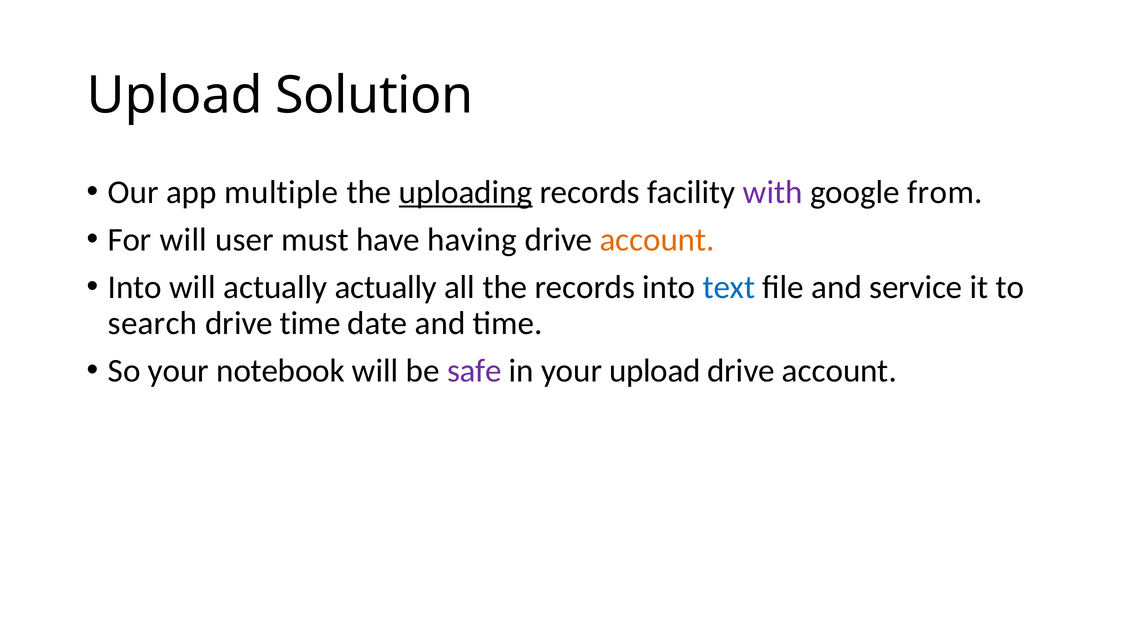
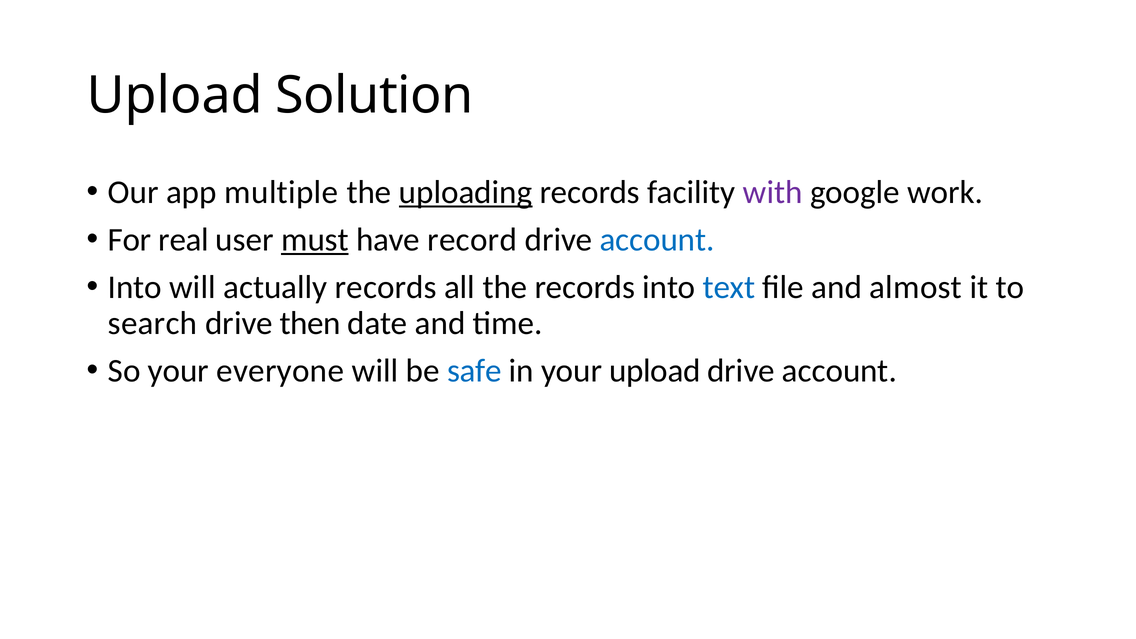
from: from -> work (945, 192)
For will: will -> real (184, 240)
must underline: none -> present (315, 240)
having: having -> record (472, 240)
account colour: orange -> blue (657, 240)
actually actually: actually -> records (386, 287)
service: service -> almost (916, 287)
drive time: time -> then (310, 323)
notebook: notebook -> everyone (280, 371)
safe colour: purple -> blue (474, 371)
